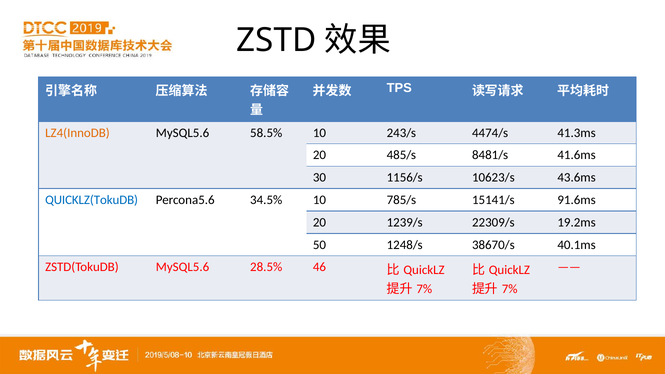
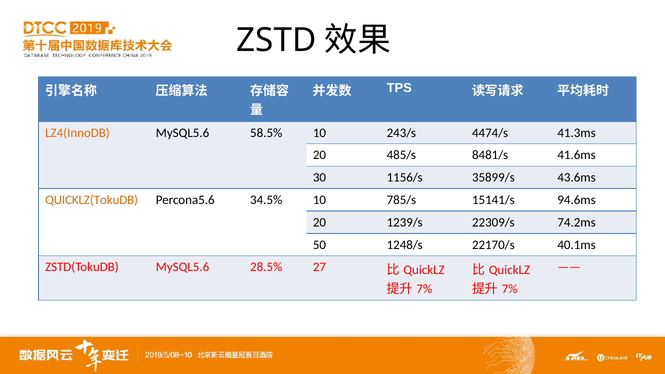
10623/s: 10623/s -> 35899/s (493, 178)
QUICKLZ(TokuDB colour: blue -> orange (92, 200)
91.6ms: 91.6ms -> 94.6ms (577, 200)
19.2ms: 19.2ms -> 74.2ms (577, 222)
38670/s: 38670/s -> 22170/s (493, 245)
46: 46 -> 27 (319, 267)
